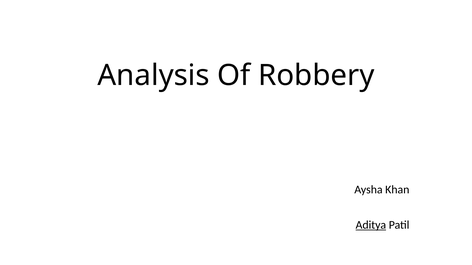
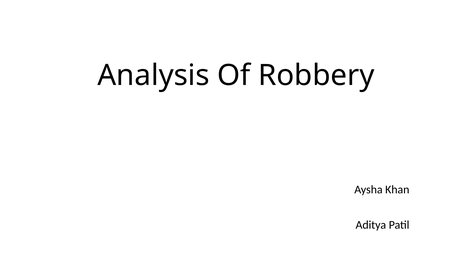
Aditya underline: present -> none (371, 225)
